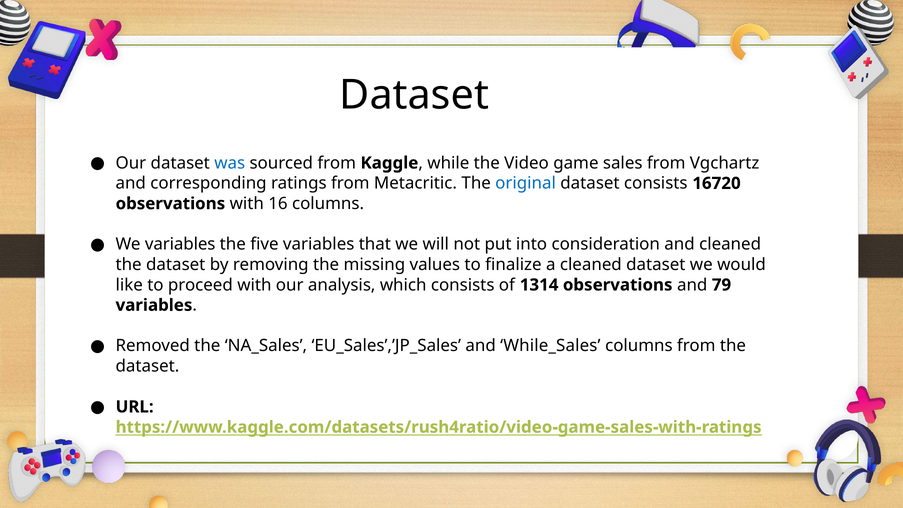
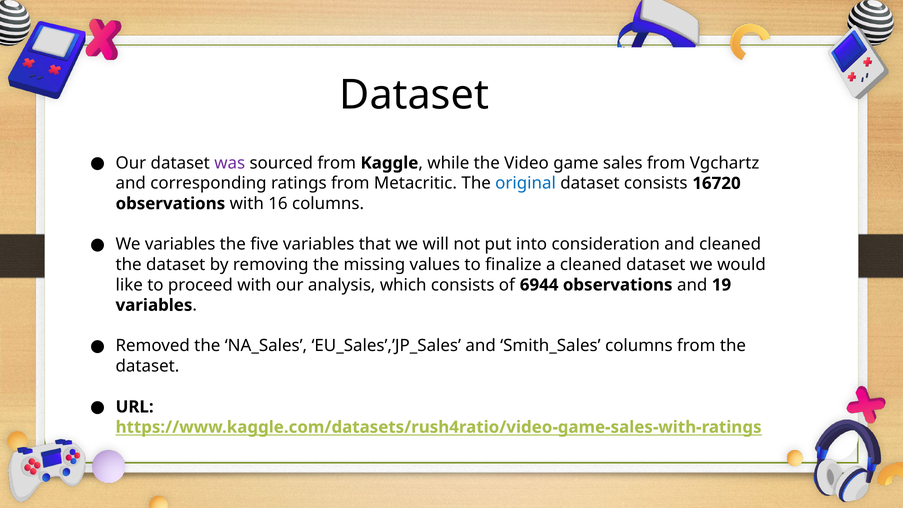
was colour: blue -> purple (230, 163)
1314: 1314 -> 6944 (539, 285)
79: 79 -> 19 (721, 285)
While_Sales: While_Sales -> Smith_Sales (550, 346)
